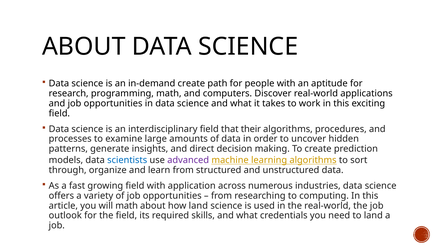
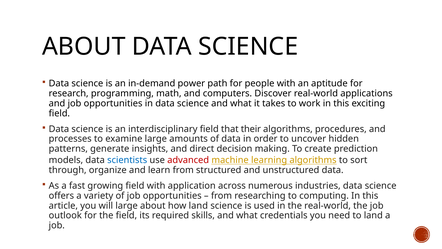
in-demand create: create -> power (191, 83)
advanced colour: purple -> red (188, 160)
will math: math -> large (127, 205)
